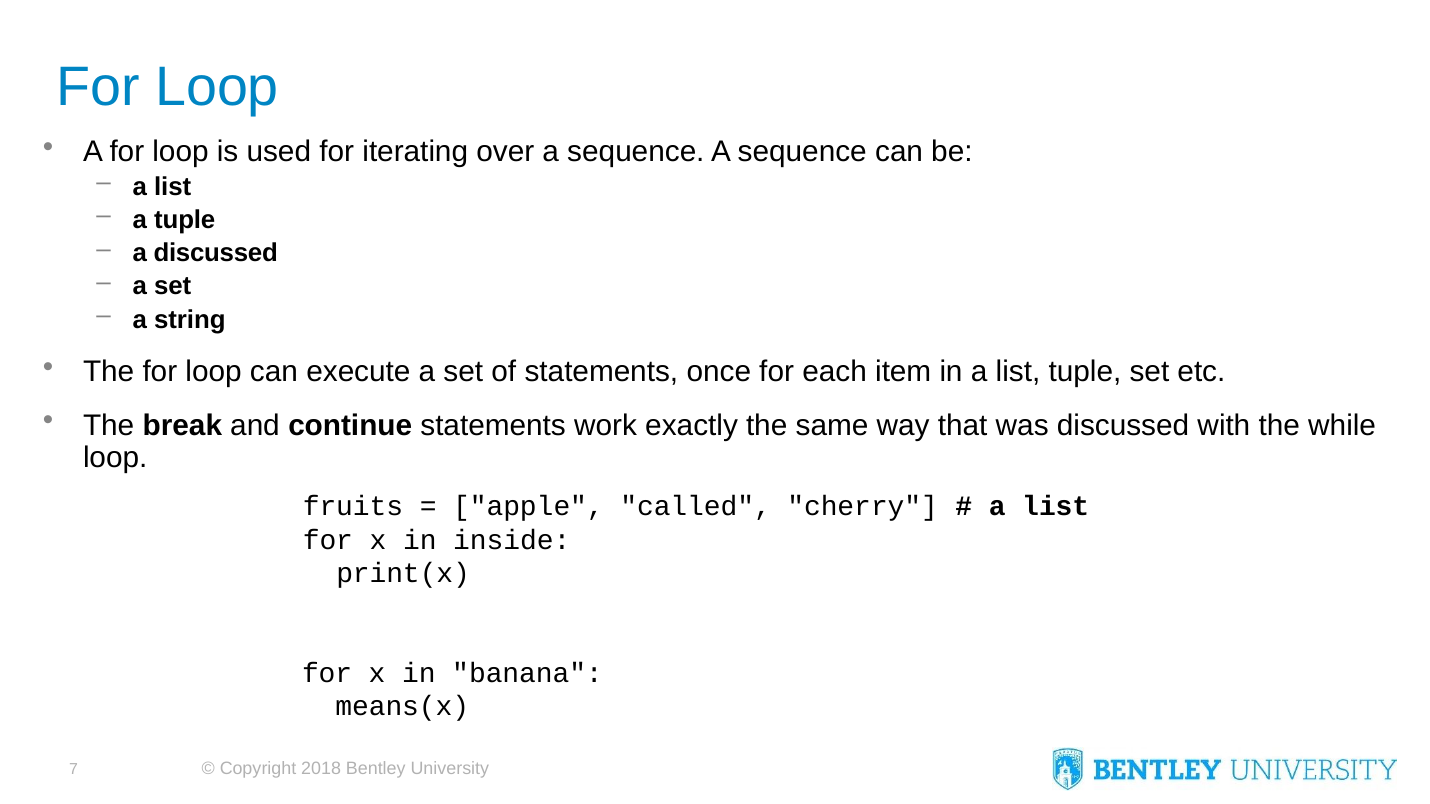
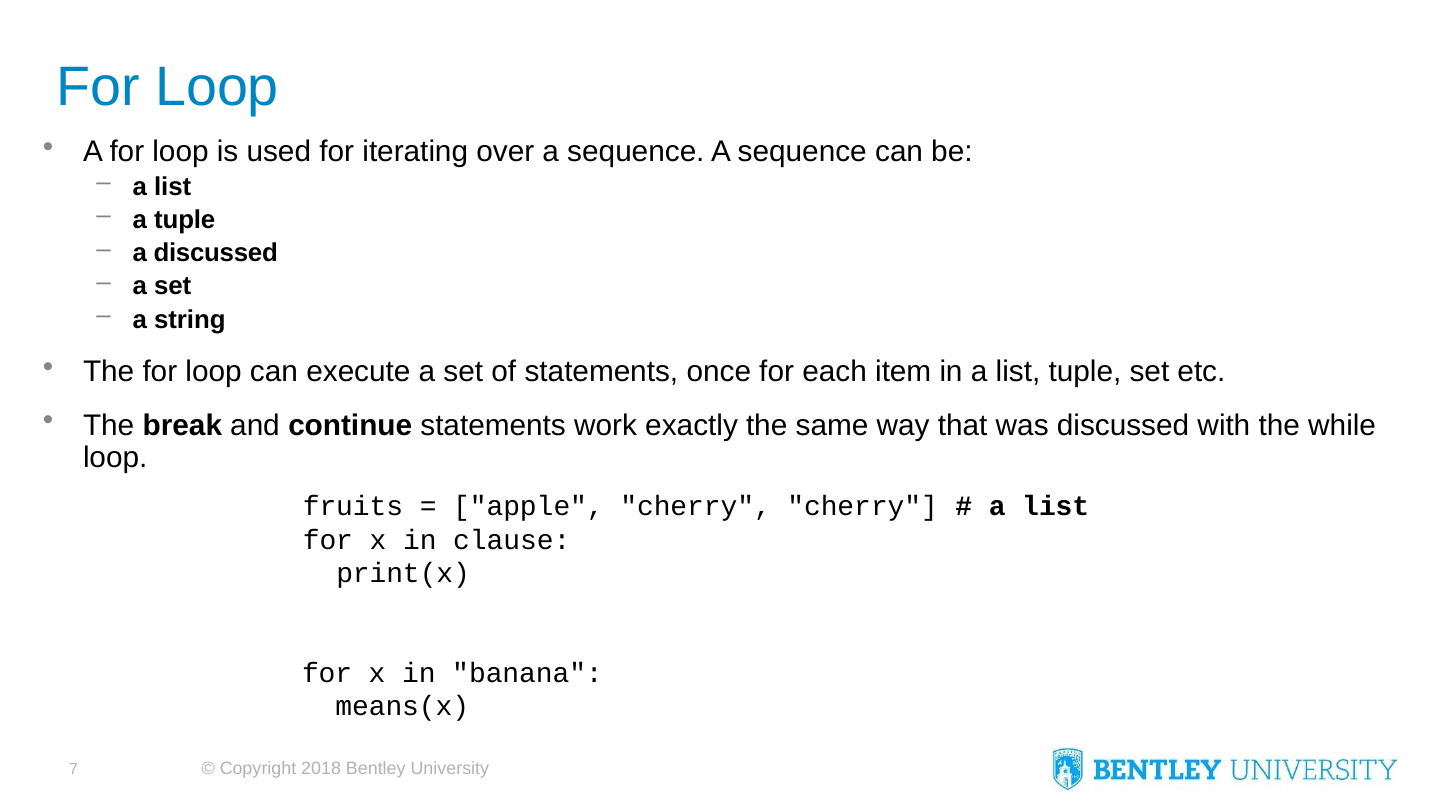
apple called: called -> cherry (696, 507)
inside: inside -> clause (512, 540)
